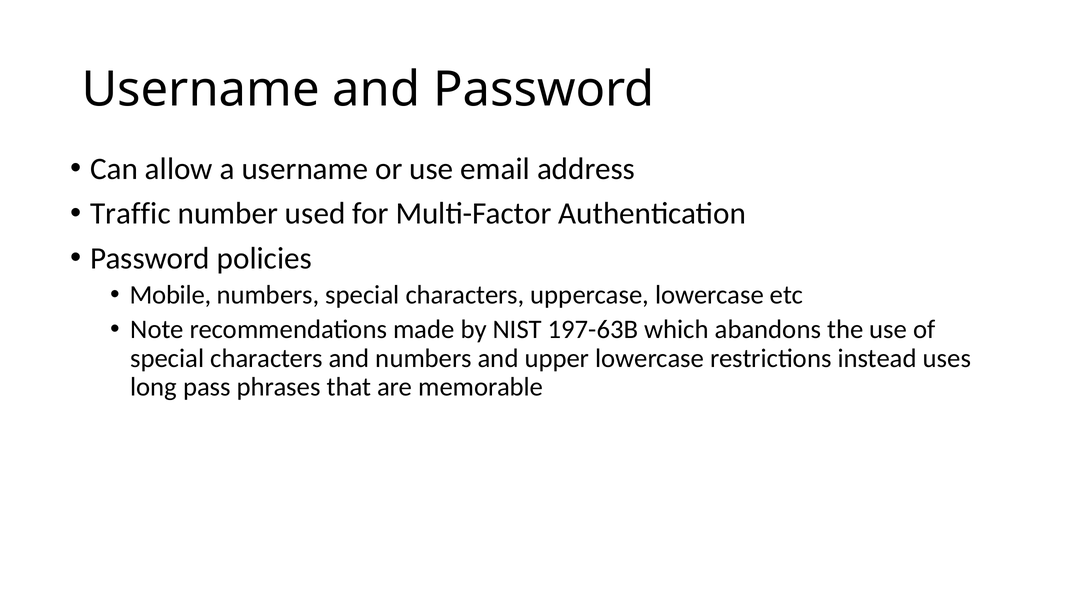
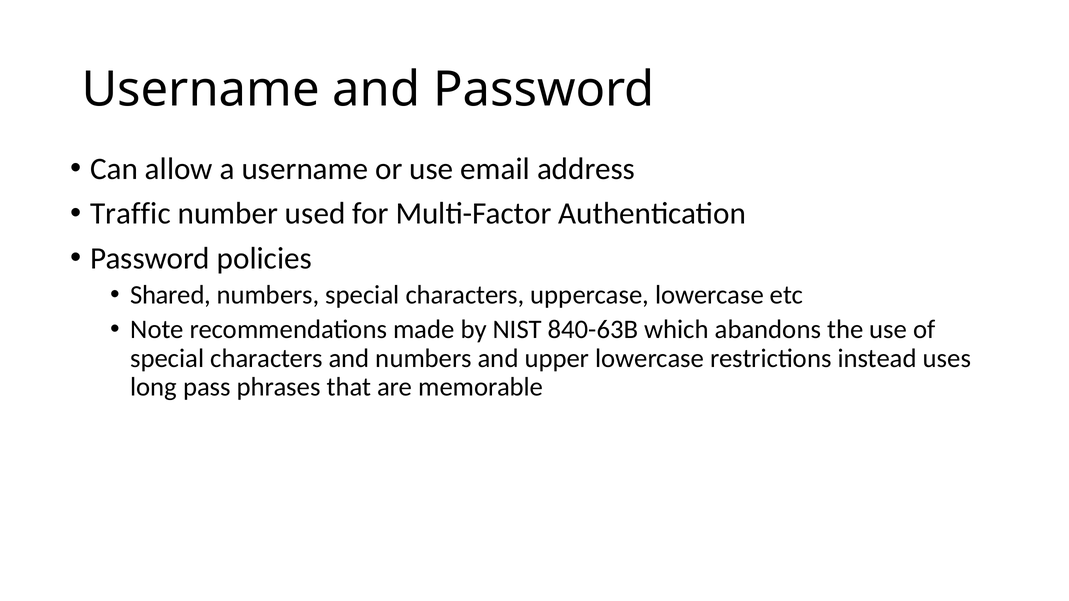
Mobile: Mobile -> Shared (171, 295)
197-63B: 197-63B -> 840-63B (593, 330)
